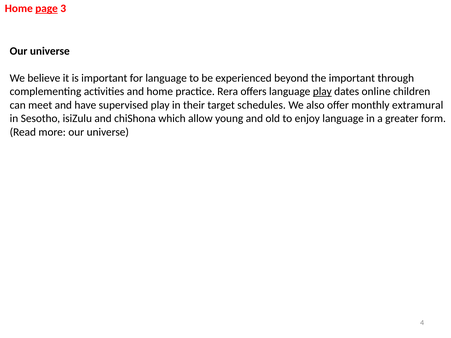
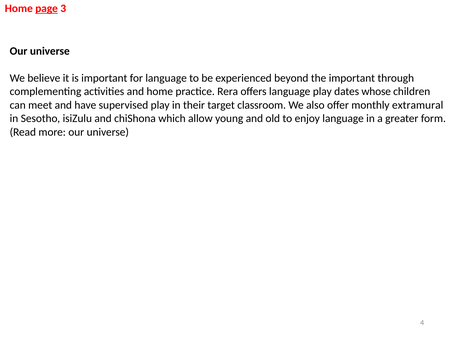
play underline: present -> none (322, 92)
online: online -> whose (376, 92)
schedules: schedules -> classroom (262, 105)
